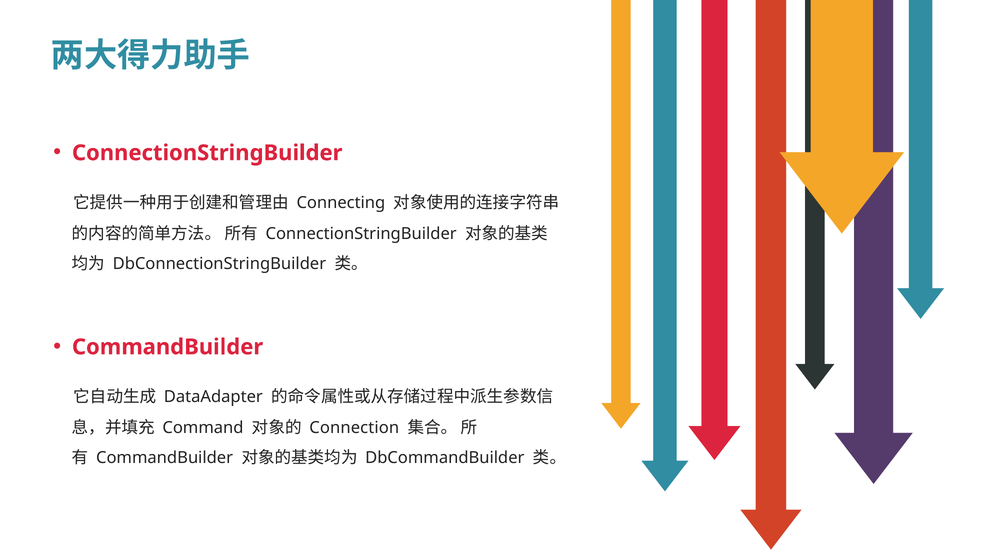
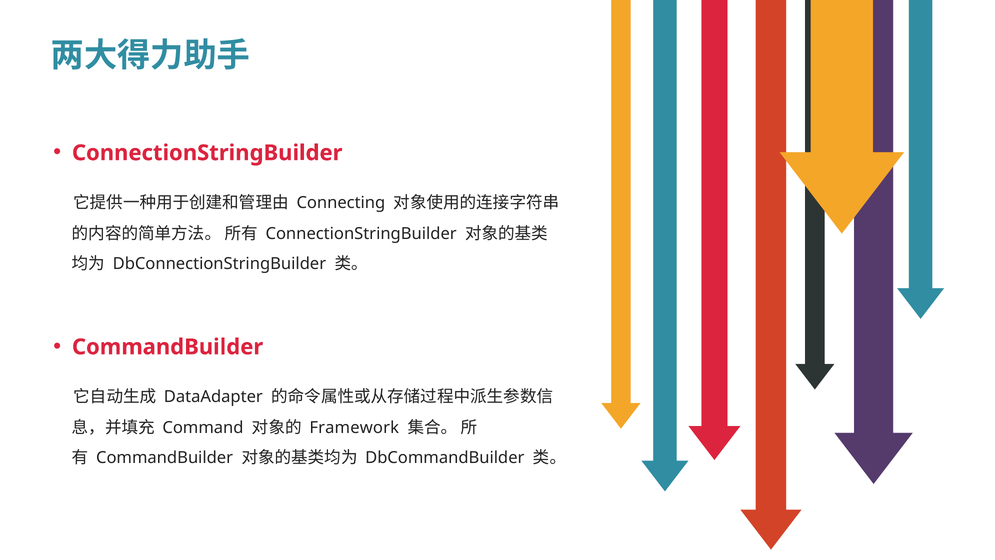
Connection: Connection -> Framework (354, 428)
